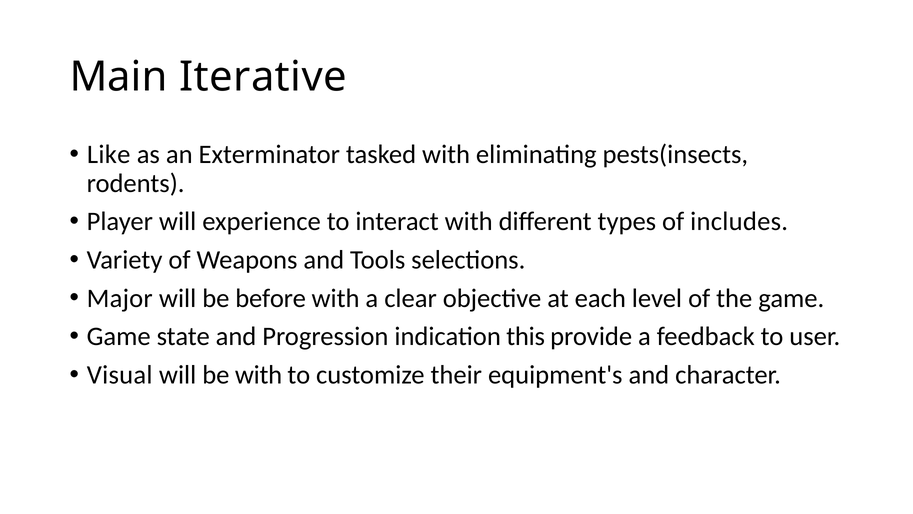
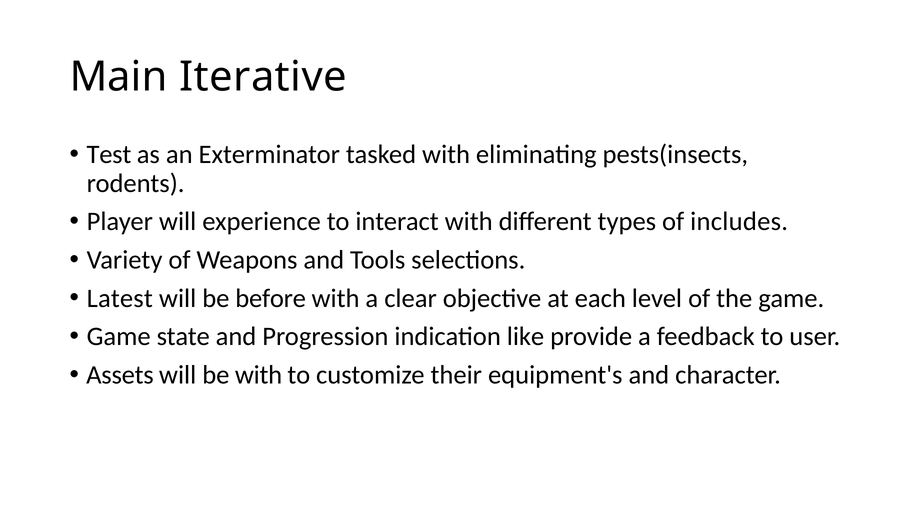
Like: Like -> Test (109, 154)
Major: Major -> Latest (120, 298)
this: this -> like (526, 336)
Visual: Visual -> Assets (120, 375)
